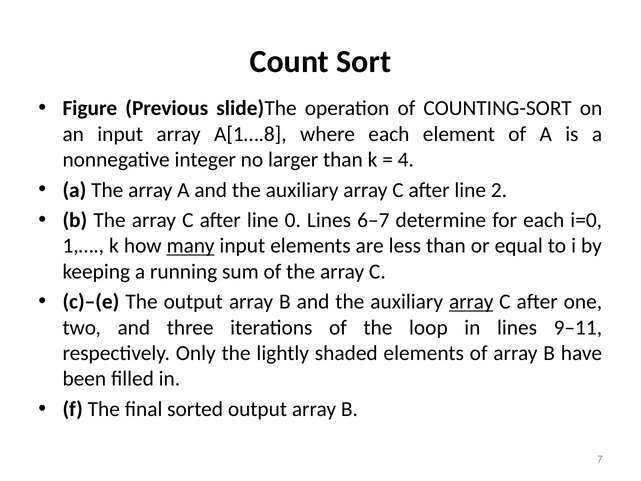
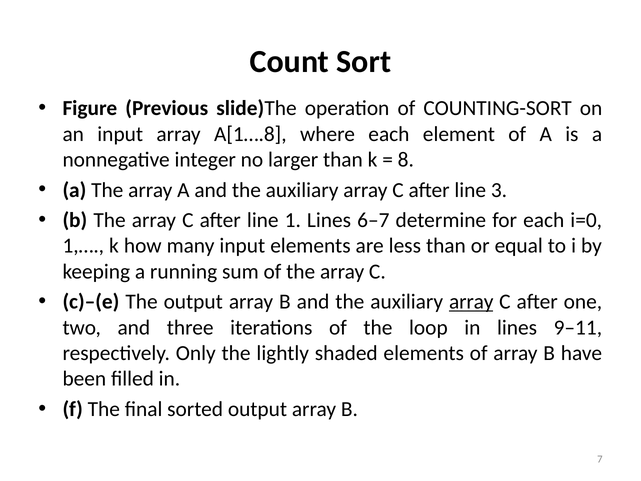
4: 4 -> 8 (406, 160)
2: 2 -> 3 (499, 190)
0: 0 -> 1 (293, 220)
many underline: present -> none (191, 246)
